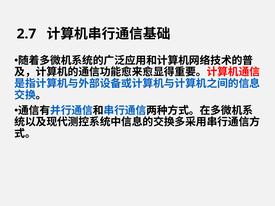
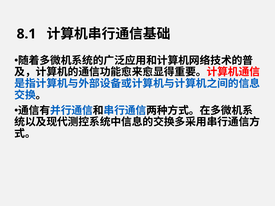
2.7: 2.7 -> 8.1 (26, 34)
